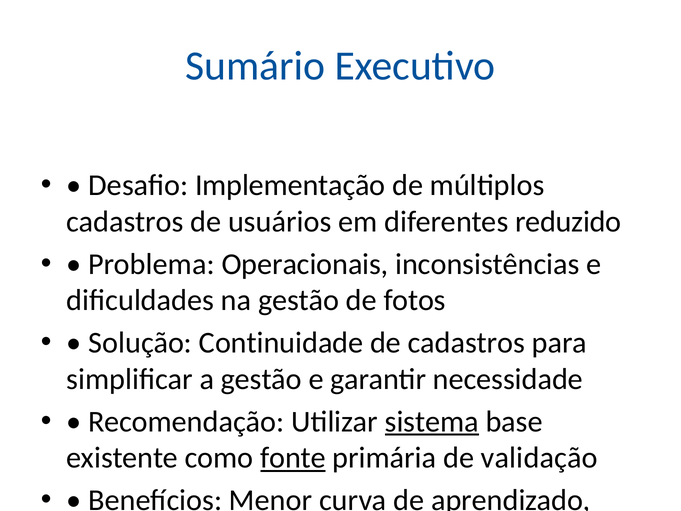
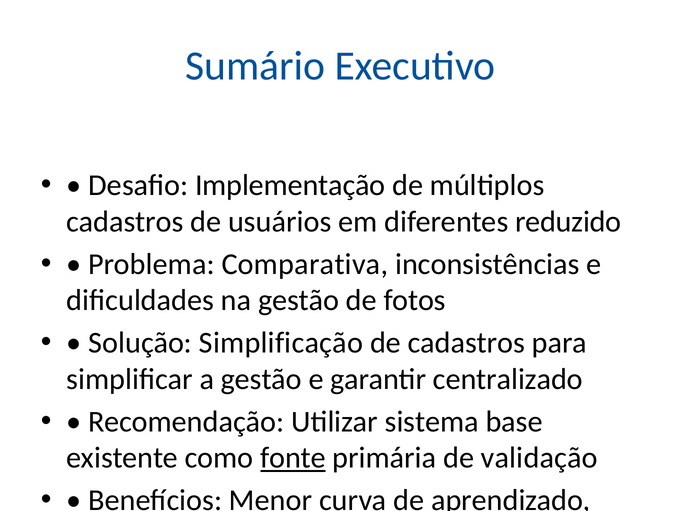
Operacionais: Operacionais -> Comparativa (305, 264)
Continuidade: Continuidade -> Simplificação (281, 343)
necessidade: necessidade -> centralizado (508, 379)
sistema underline: present -> none (432, 421)
